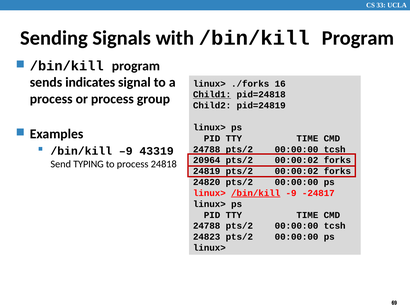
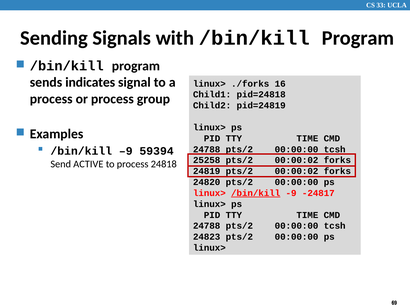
Child1 underline: present -> none (212, 94)
43319: 43319 -> 59394 (157, 151)
20964: 20964 -> 25258 (207, 160)
TYPING: TYPING -> ACTIVE (88, 164)
